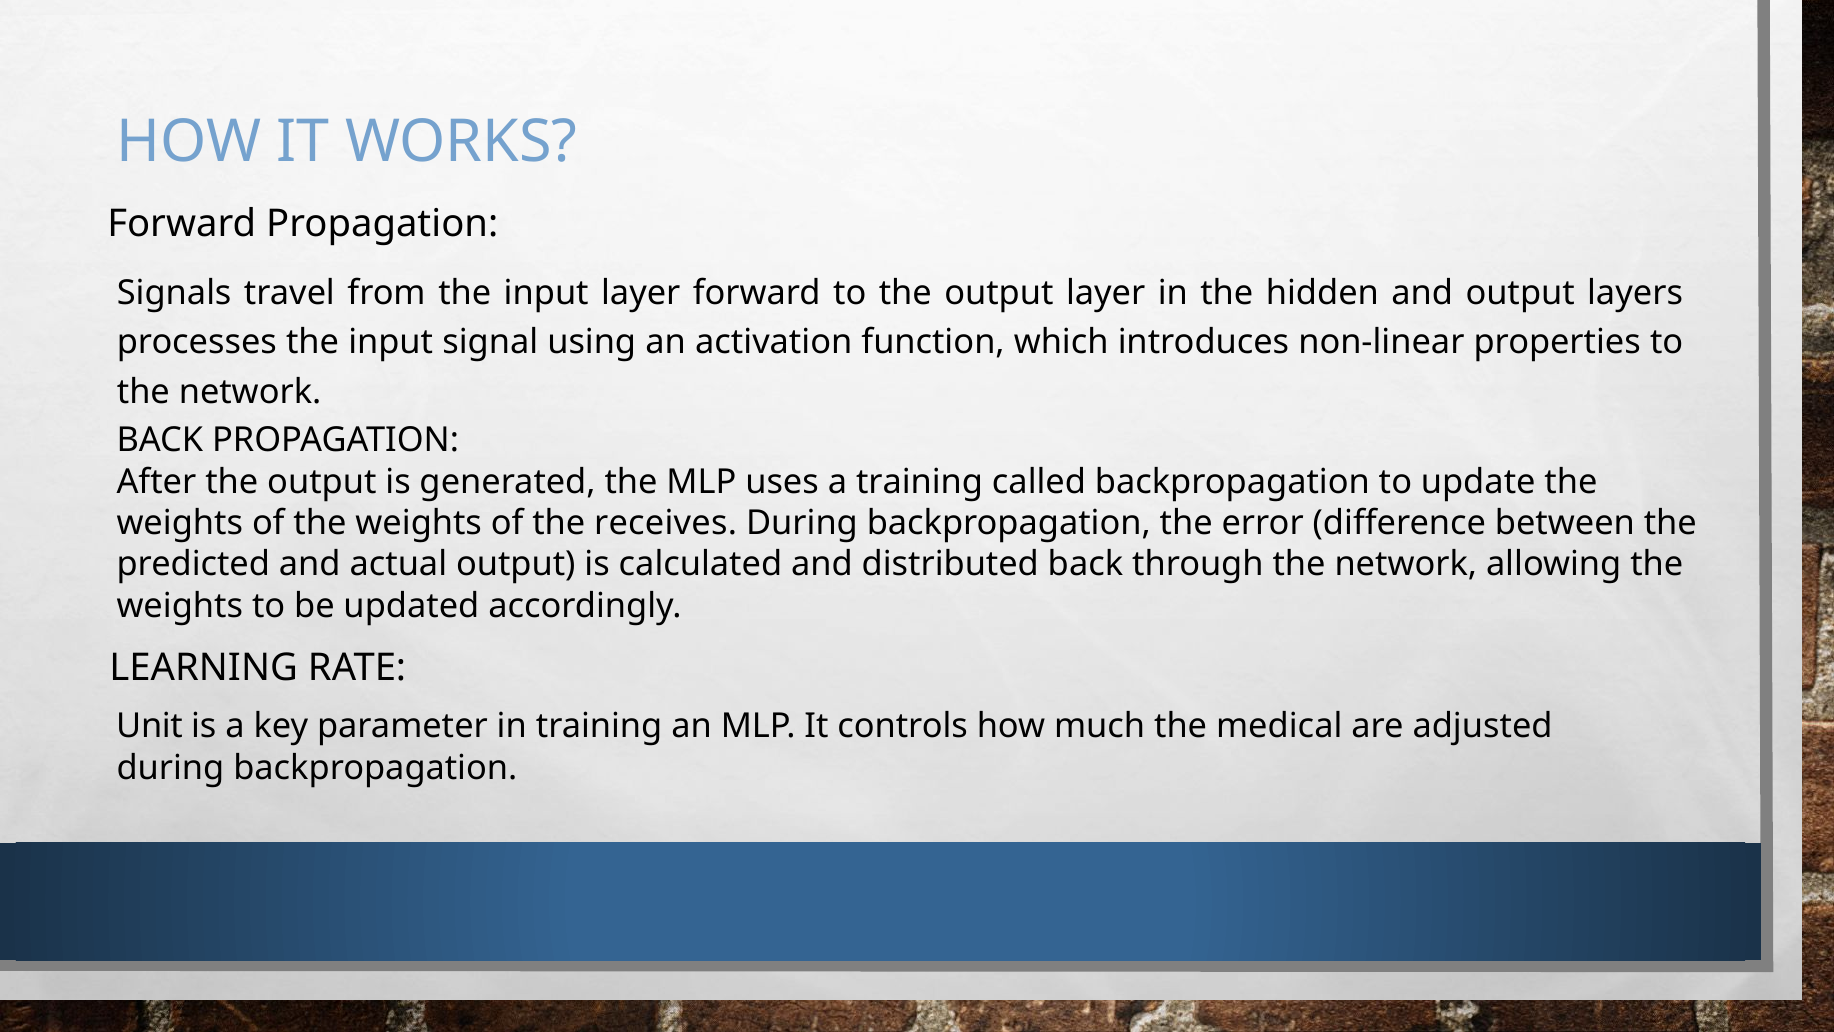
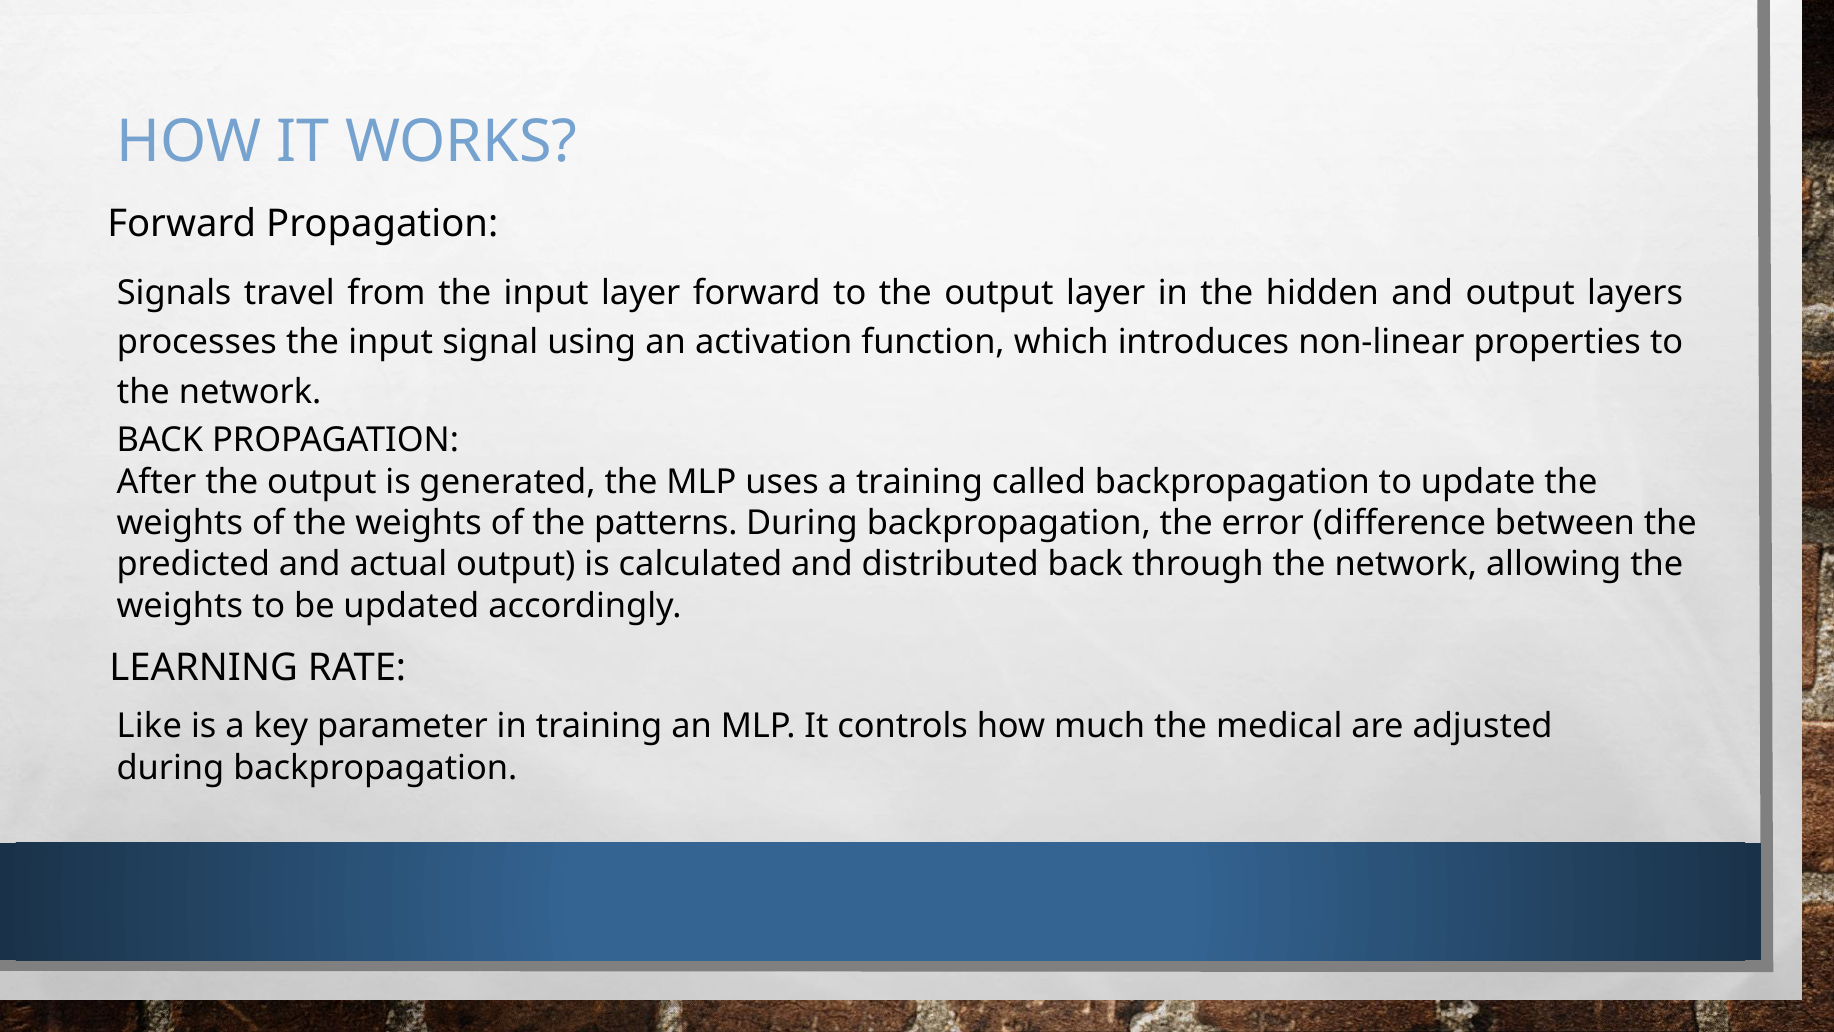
receives: receives -> patterns (666, 523)
Unit: Unit -> Like (149, 726)
